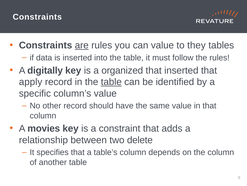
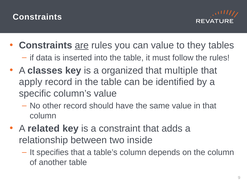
digitally: digitally -> classes (45, 70)
that inserted: inserted -> multiple (181, 70)
table underline: present -> none (111, 82)
movies: movies -> related (44, 128)
delete: delete -> inside (140, 139)
